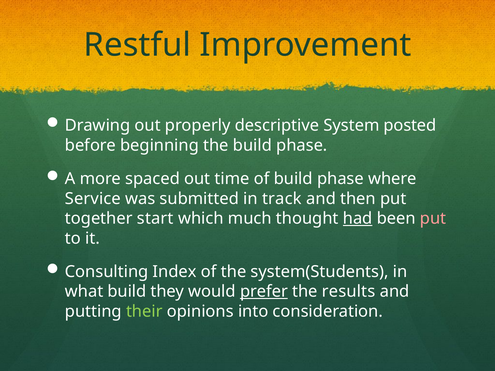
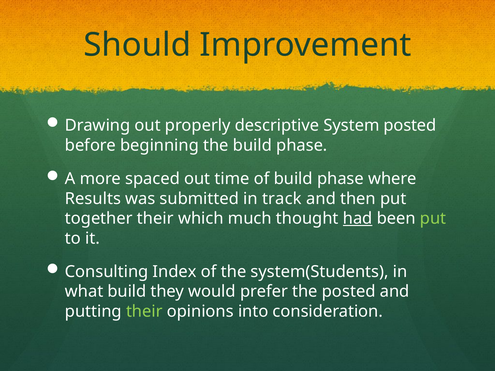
Restful: Restful -> Should (137, 45)
Service: Service -> Results (93, 199)
together start: start -> their (155, 219)
put colour: pink -> light green (433, 219)
prefer underline: present -> none (264, 292)
the results: results -> posted (349, 292)
